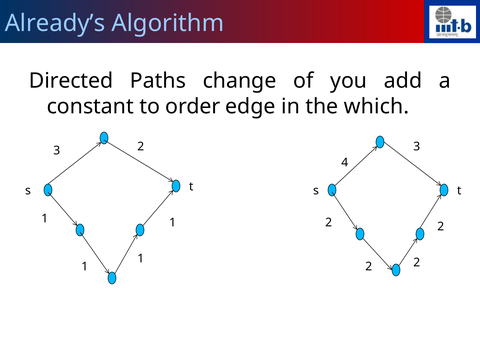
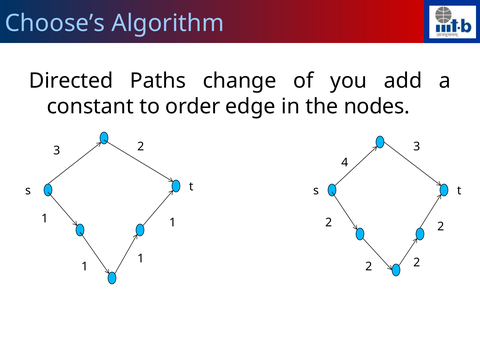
Already’s: Already’s -> Choose’s (55, 23)
which: which -> nodes (377, 106)
